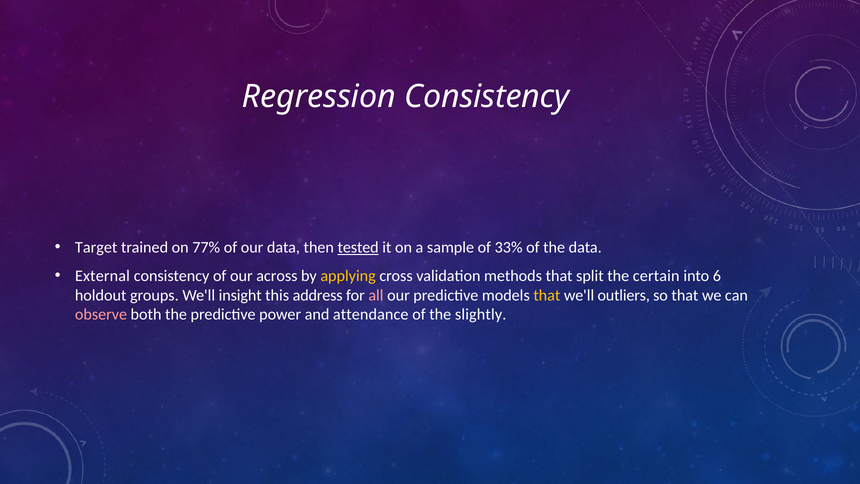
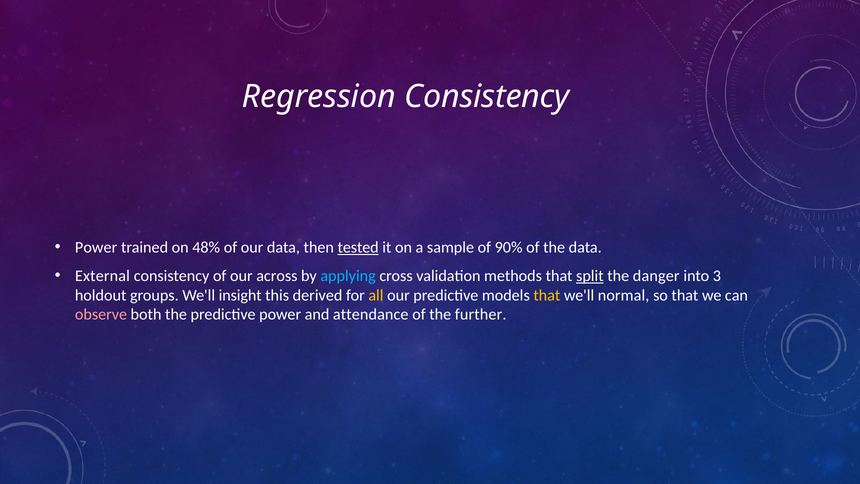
Target: Target -> Power (96, 247)
77%: 77% -> 48% (206, 247)
33%: 33% -> 90% (509, 247)
applying colour: yellow -> light blue (348, 276)
split underline: none -> present (590, 276)
certain: certain -> danger (656, 276)
6: 6 -> 3 (717, 276)
address: address -> derived (318, 295)
all colour: pink -> yellow (376, 295)
outliers: outliers -> normal (624, 295)
slightly: slightly -> further (481, 314)
